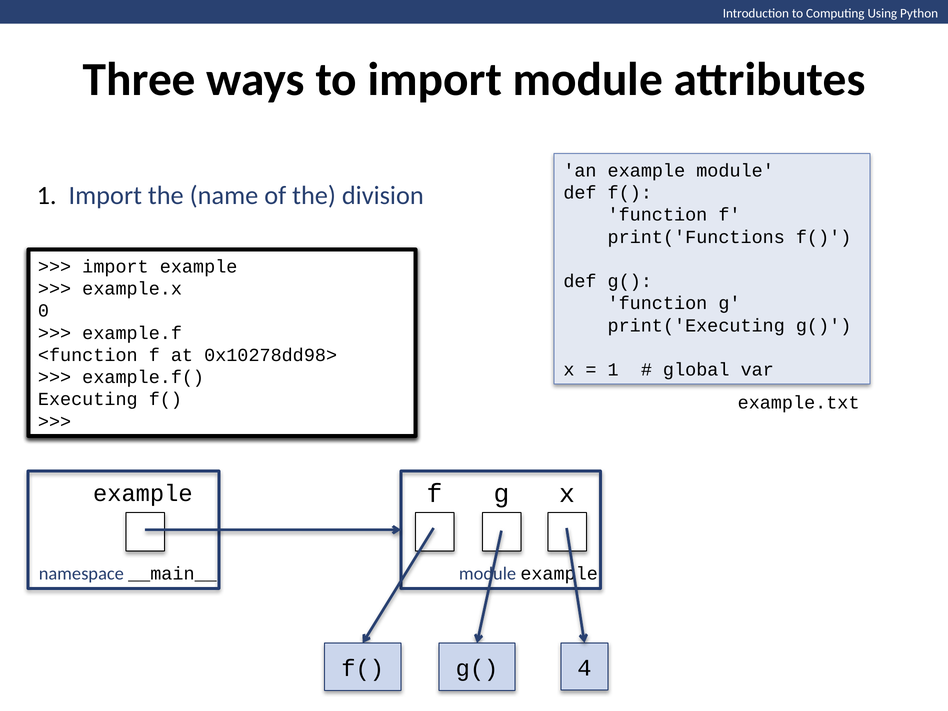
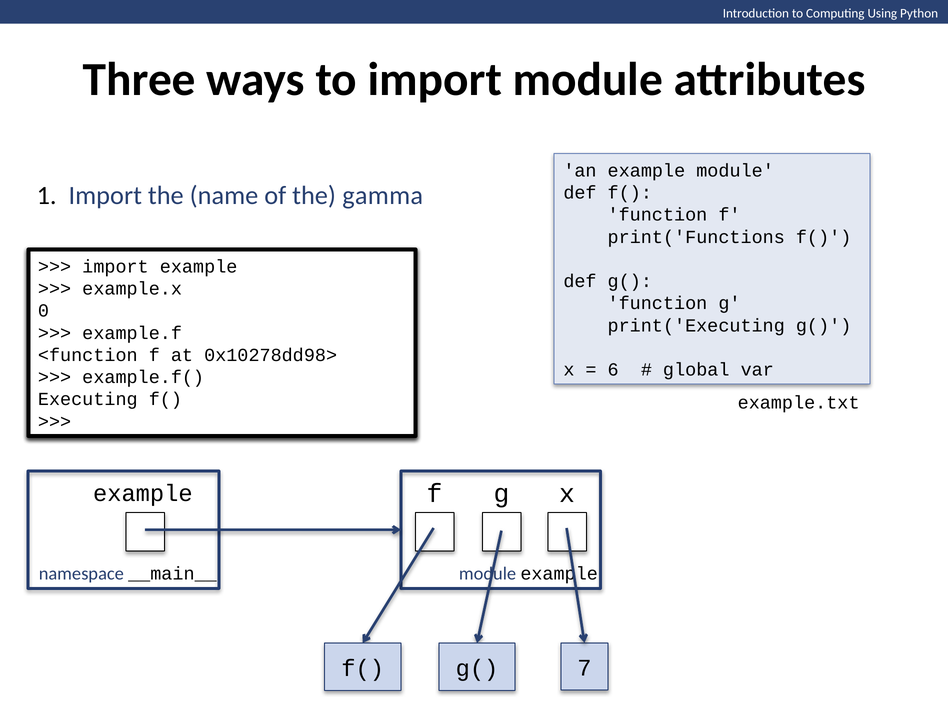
division: division -> gamma (383, 196)
1: 1 -> 6 (613, 370)
4: 4 -> 7 (584, 668)
